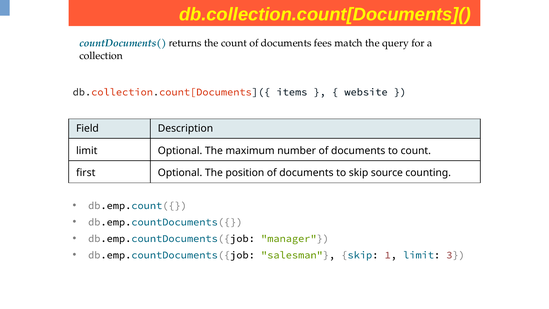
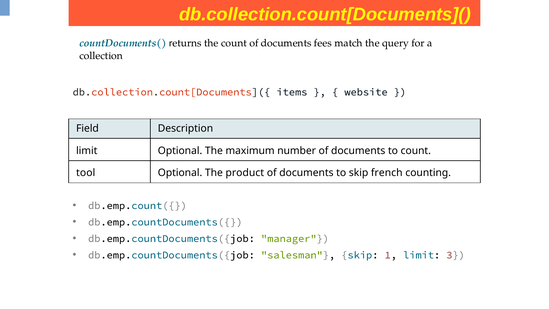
first: first -> tool (86, 173)
position: position -> product (245, 173)
source: source -> french (387, 173)
